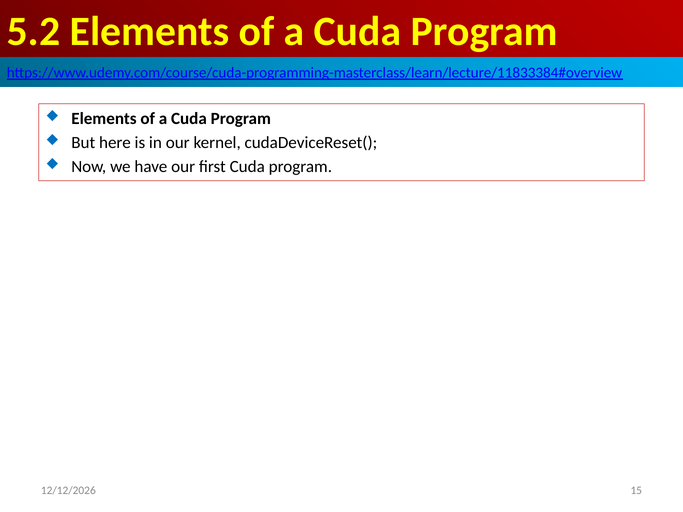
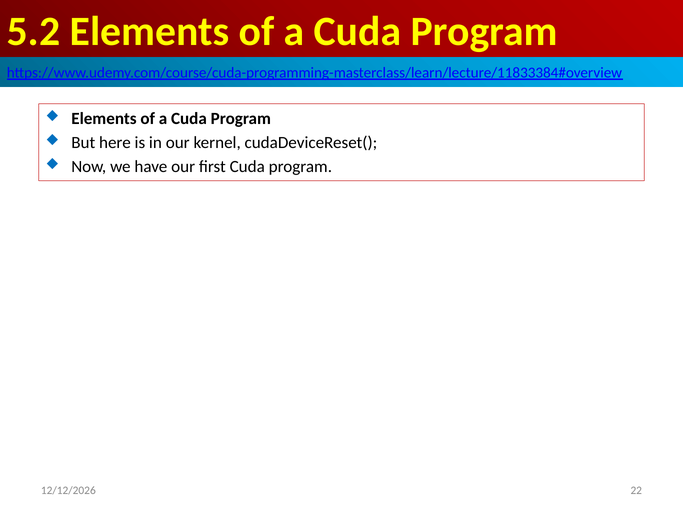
15: 15 -> 22 (636, 491)
